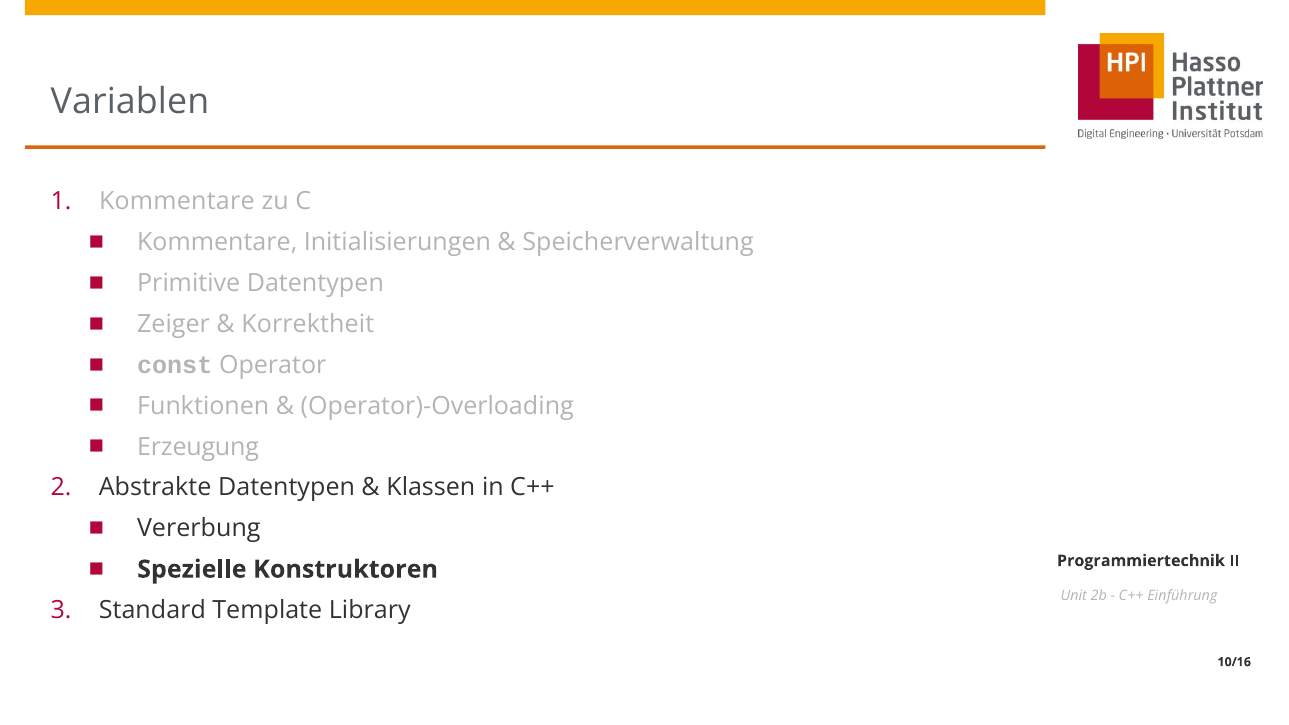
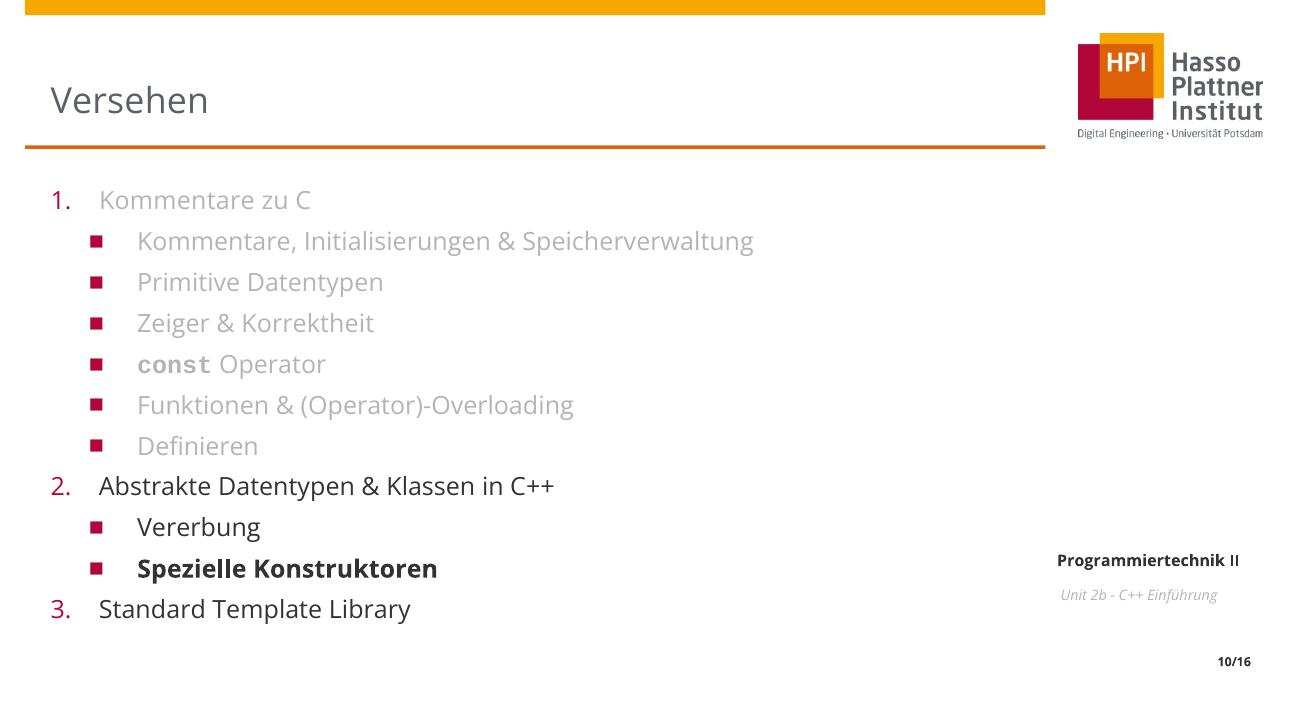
Variablen: Variablen -> Versehen (130, 102)
Erzeugung: Erzeugung -> Definieren (198, 447)
